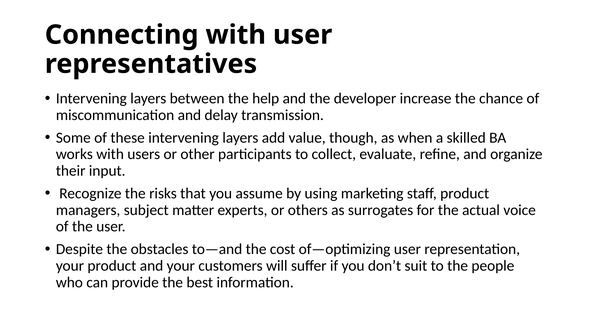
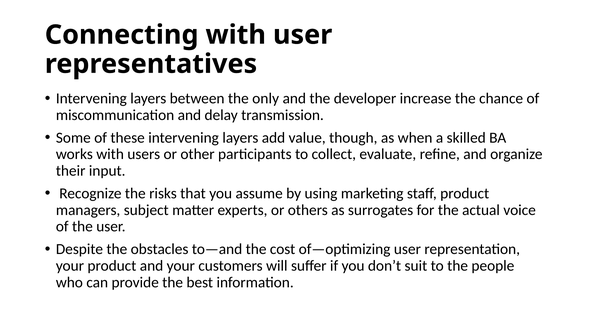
help: help -> only (266, 99)
